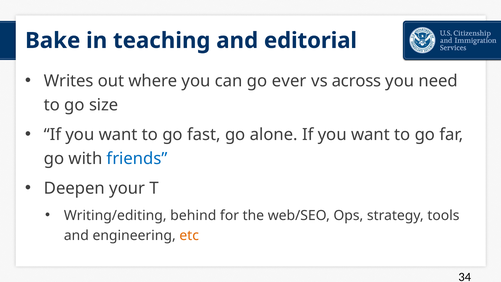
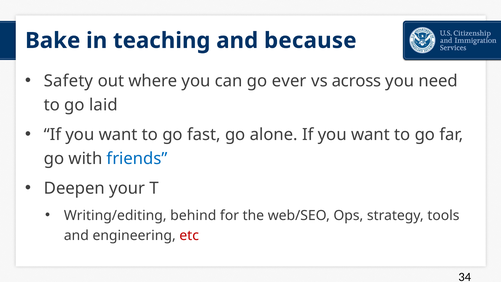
editorial: editorial -> because (310, 41)
Writes: Writes -> Safety (69, 81)
size: size -> laid (104, 105)
etc colour: orange -> red (189, 235)
